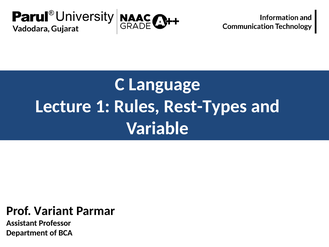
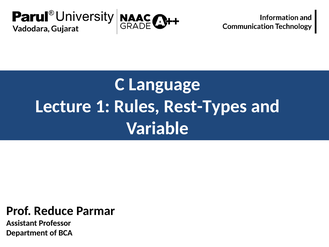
Variant: Variant -> Reduce (54, 211)
